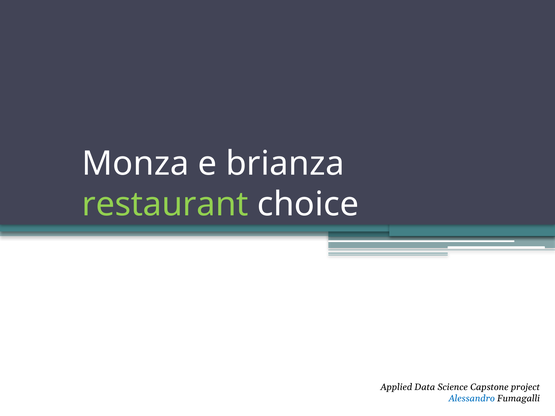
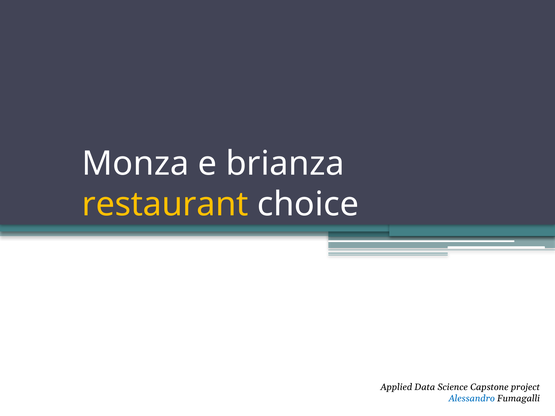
restaurant colour: light green -> yellow (165, 204)
